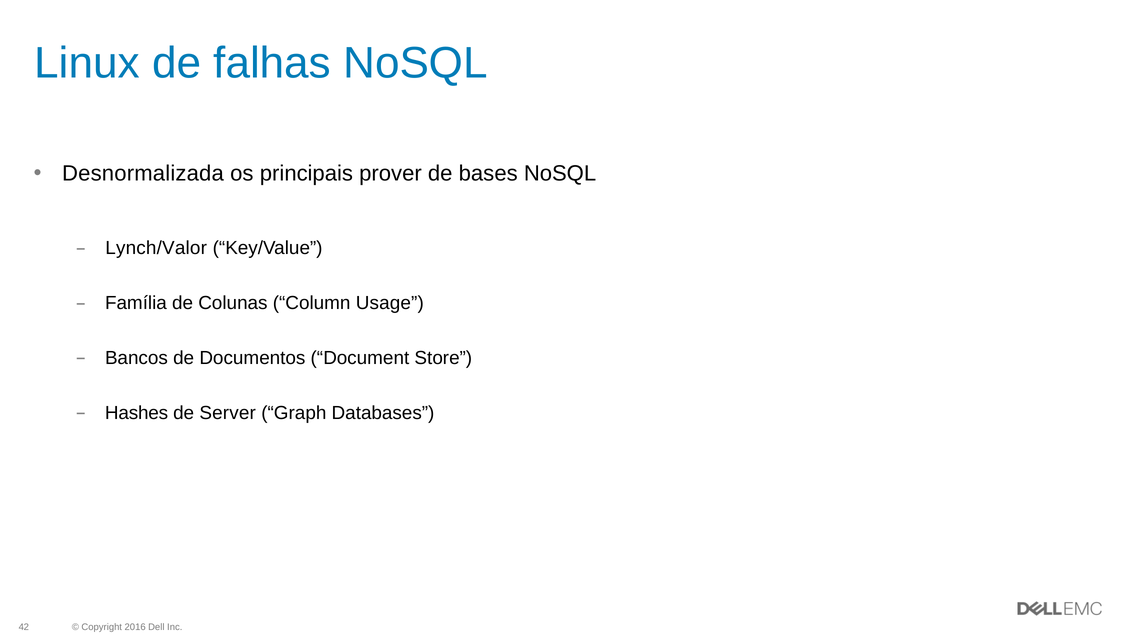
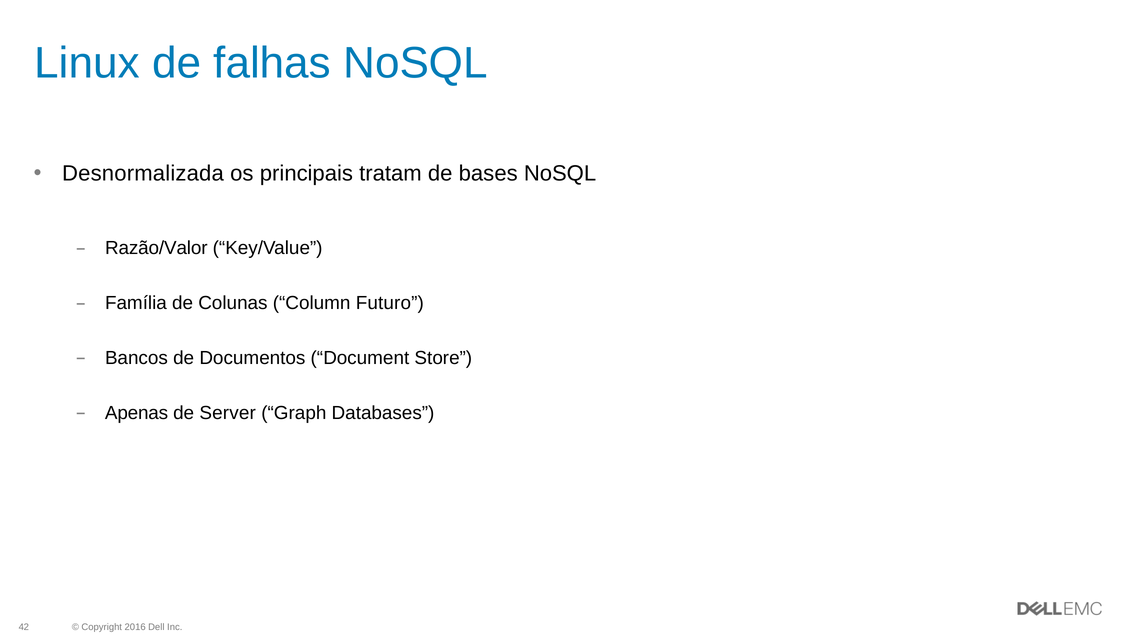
prover: prover -> tratam (390, 173)
Lynch/Valor: Lynch/Valor -> Razão/Valor (156, 248)
Usage: Usage -> Futuro (390, 303)
Hashes: Hashes -> Apenas (137, 413)
